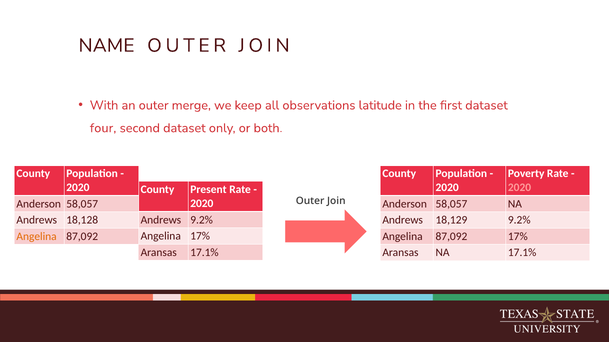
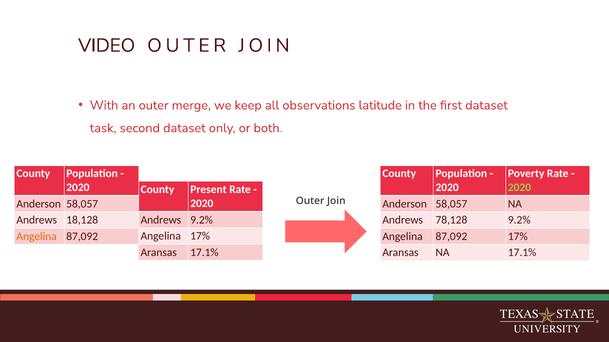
NAME: NAME -> VIDEO (107, 46)
four: four -> task (103, 128)
2020 colour: pink -> light green (520, 188)
18,129: 18,129 -> 78,128 (451, 220)
